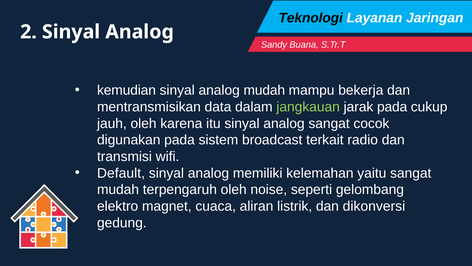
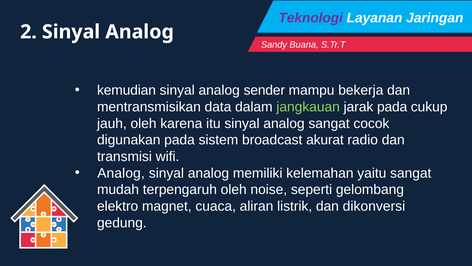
Teknologi colour: black -> purple (311, 18)
analog mudah: mudah -> sender (264, 90)
terkait: terkait -> akurat (325, 140)
Default: Default -> Analog (121, 173)
